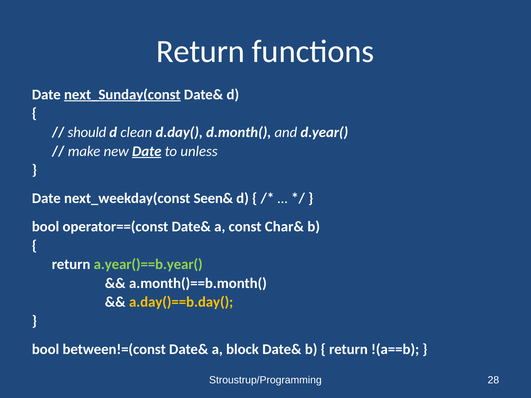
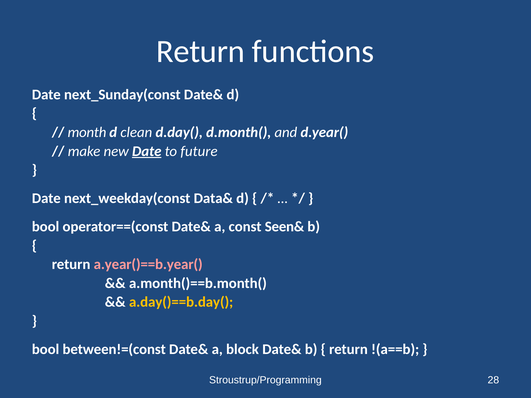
next_Sunday(const underline: present -> none (122, 95)
should: should -> month (87, 132)
unless: unless -> future (199, 151)
Seen&: Seen& -> Data& (213, 198)
Char&: Char& -> Seen& (285, 227)
a.year()==b.year( colour: light green -> pink (148, 265)
